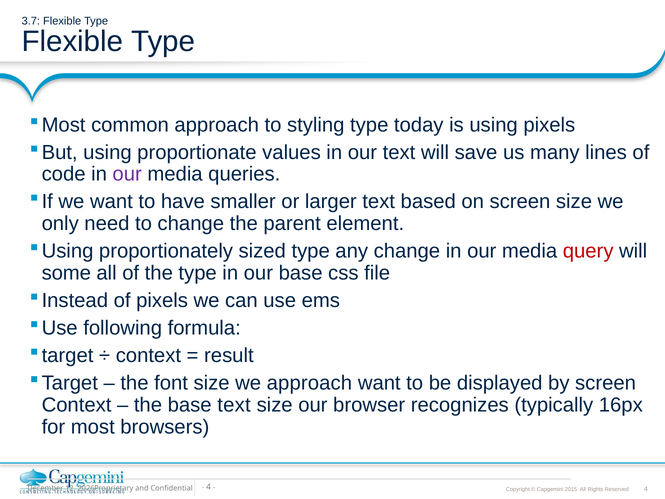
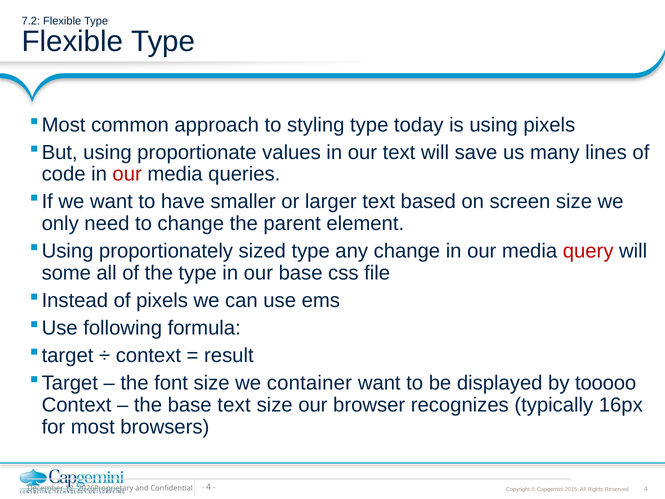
3.7: 3.7 -> 7.2 (31, 21)
our colour: purple -> red (127, 174)
we approach: approach -> container (309, 383)
by screen: screen -> tooooo (606, 383)
